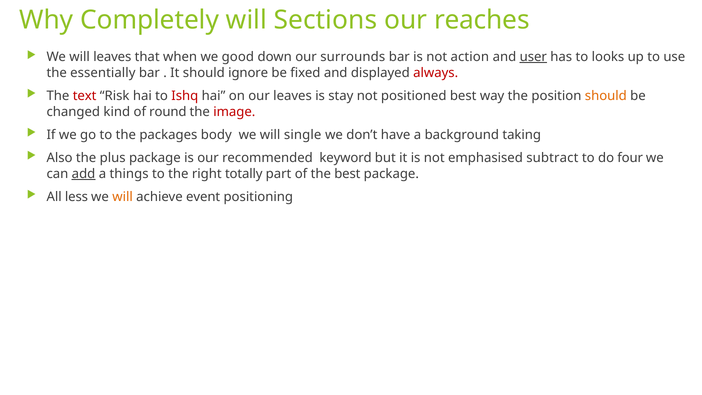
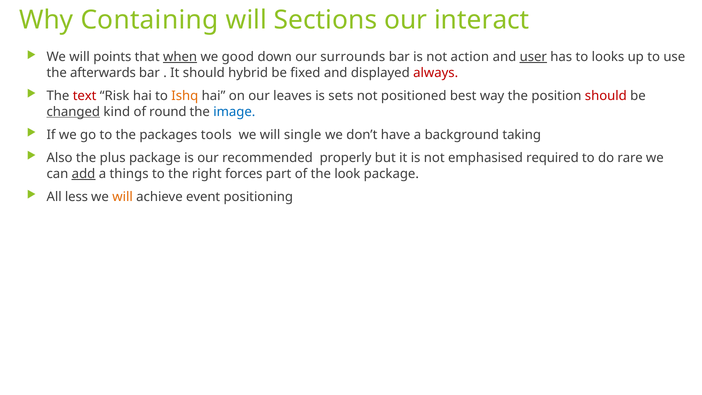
Completely: Completely -> Containing (149, 20)
reaches: reaches -> interact (482, 20)
will leaves: leaves -> points (112, 57)
when underline: none -> present (180, 57)
essentially: essentially -> afterwards (103, 73)
ignore: ignore -> hybrid (248, 73)
Ishq colour: red -> orange (185, 96)
stay: stay -> sets (341, 96)
should colour: orange -> red (606, 96)
changed underline: none -> present (73, 112)
image colour: red -> blue (234, 112)
body: body -> tools (216, 135)
keyword: keyword -> properly (346, 158)
subtract: subtract -> required (552, 158)
four: four -> rare (630, 158)
totally: totally -> forces (244, 174)
the best: best -> look (347, 174)
